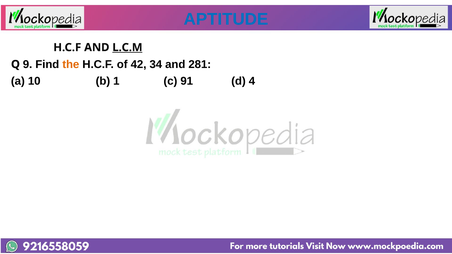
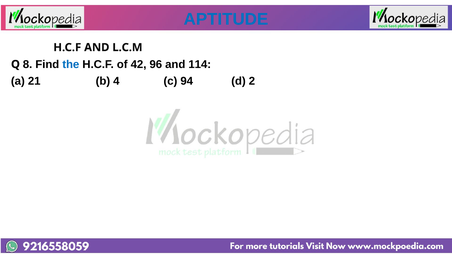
L.C.M underline: present -> none (127, 47)
9: 9 -> 8 (28, 64)
the colour: orange -> blue (71, 64)
34: 34 -> 96 (156, 64)
281: 281 -> 114 (200, 64)
10: 10 -> 21 (34, 81)
1: 1 -> 4 (116, 81)
91: 91 -> 94 (187, 81)
4: 4 -> 2 (252, 81)
